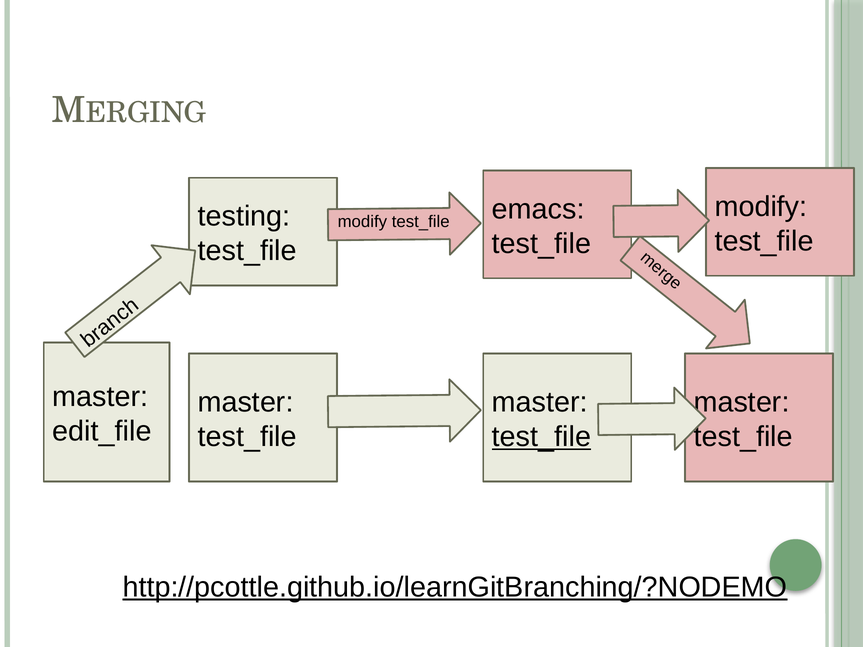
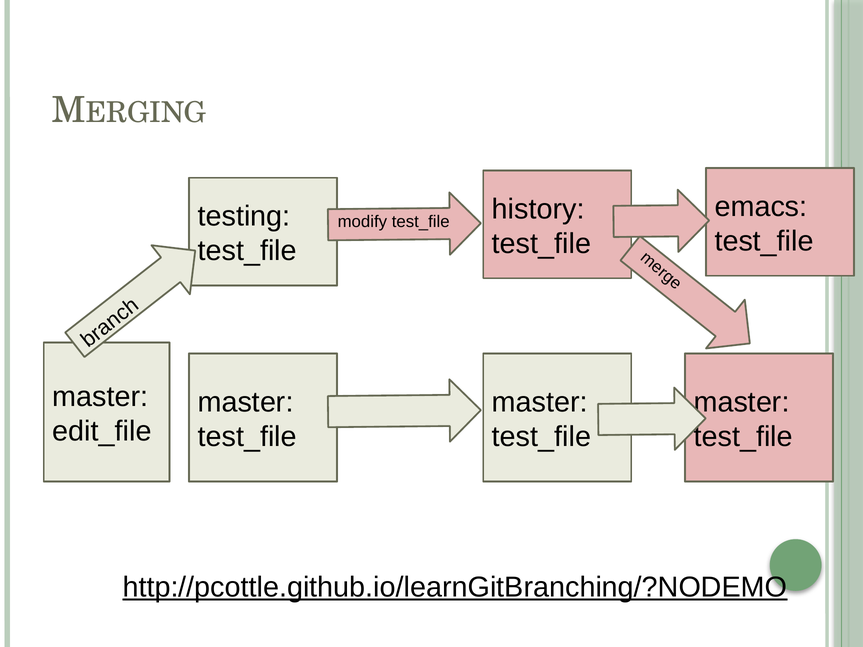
modify: modify -> emacs (761, 207)
emacs: emacs -> history (538, 209)
test_file underline: present -> none (541, 437)
